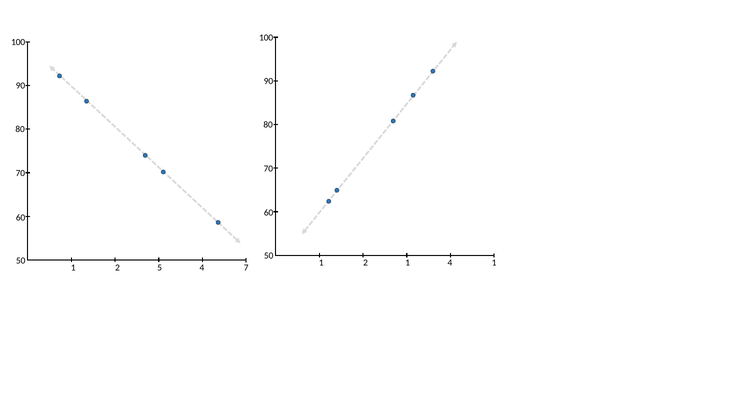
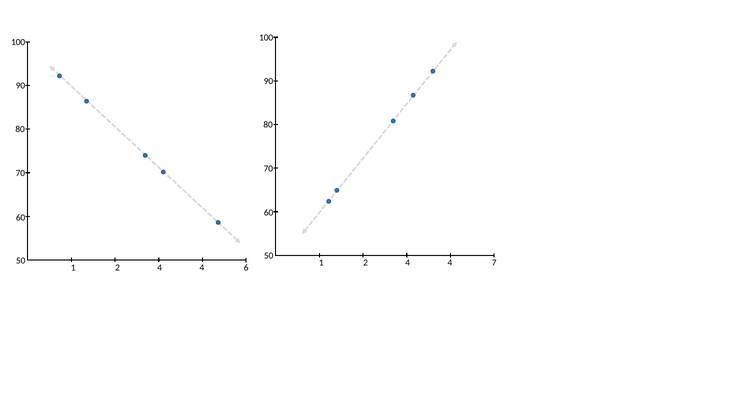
1: 1 -> 4 (408, 263)
4 1: 1 -> 7 (494, 263)
5: 5 -> 4 (160, 268)
7: 7 -> 6 (246, 268)
